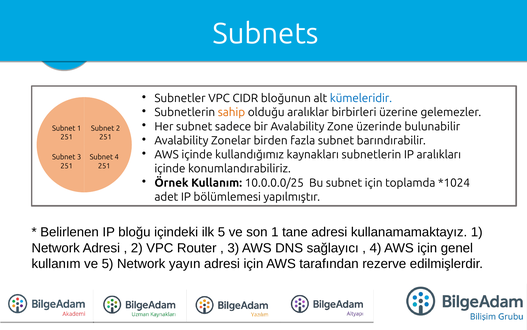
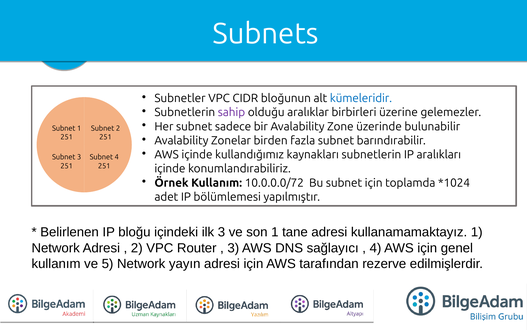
sahip colour: orange -> purple (231, 112)
10.0.0.0/25: 10.0.0.0/25 -> 10.0.0.0/72 (274, 182)
ilk 5: 5 -> 3 (221, 232)
